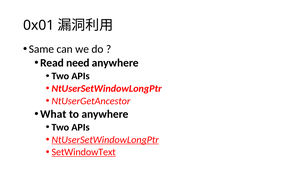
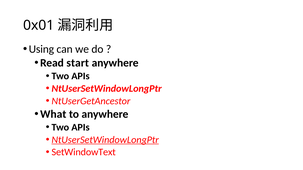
Same: Same -> Using (41, 49)
need: need -> start (78, 63)
SetWindowText underline: present -> none (84, 153)
